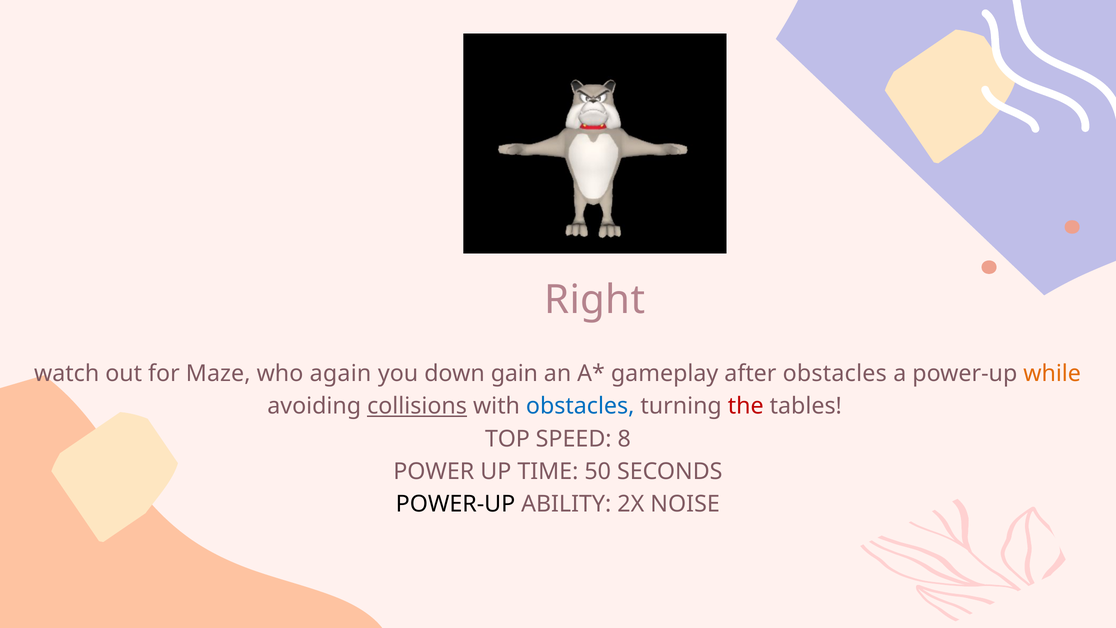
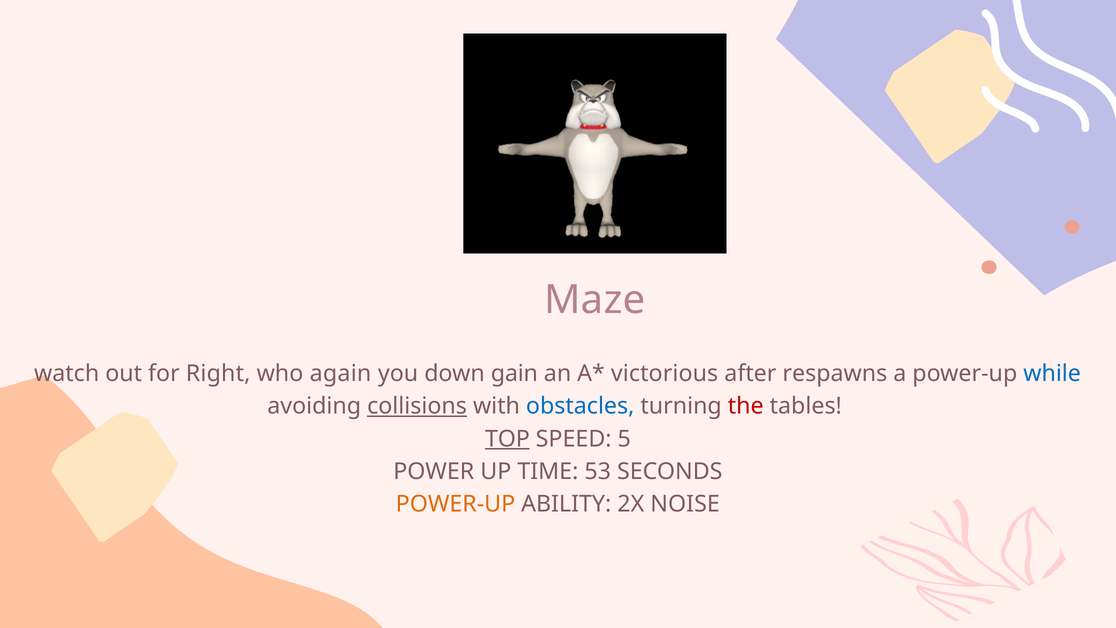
Right: Right -> Maze (595, 300)
Maze: Maze -> Right (218, 374)
gameplay: gameplay -> victorious (665, 374)
after obstacles: obstacles -> respawns (835, 374)
while colour: orange -> blue (1052, 374)
TOP underline: none -> present (507, 439)
8: 8 -> 5 (624, 439)
50: 50 -> 53 (598, 471)
POWER-UP colour: black -> orange (455, 504)
